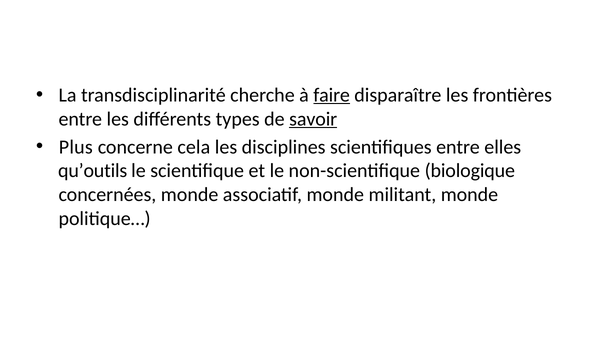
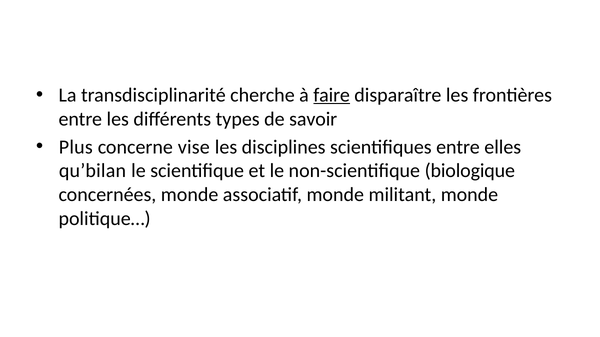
savoir underline: present -> none (313, 119)
cela: cela -> vise (194, 147)
qu’outils: qu’outils -> qu’bilan (92, 171)
